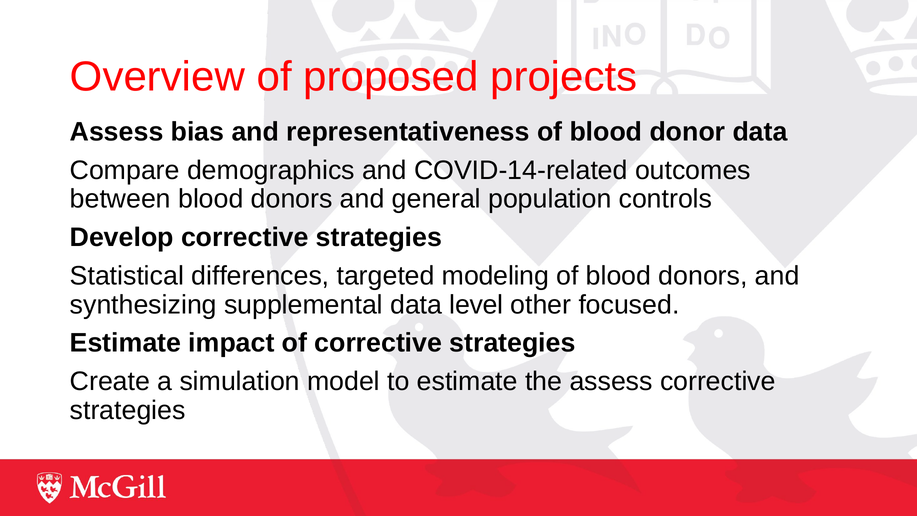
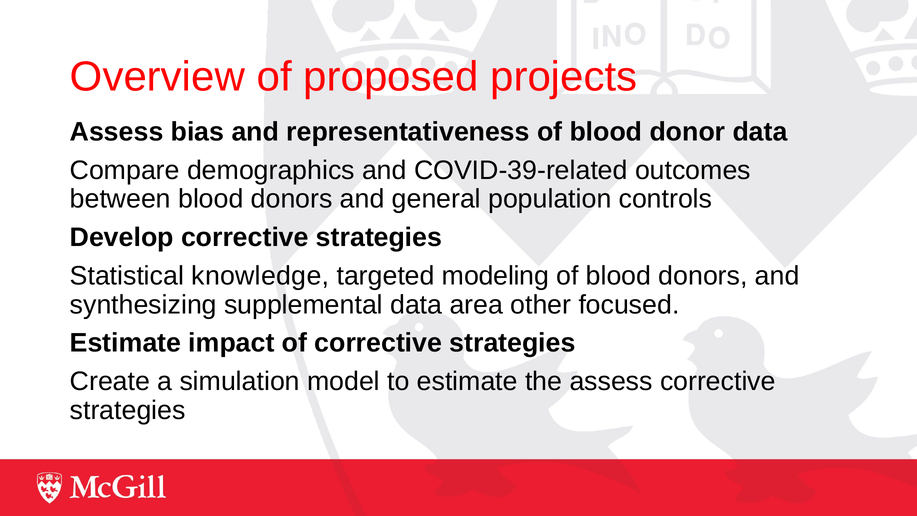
COVID-14-related: COVID-14-related -> COVID-39-related (521, 170)
differences: differences -> knowledge (260, 276)
level: level -> area (476, 305)
